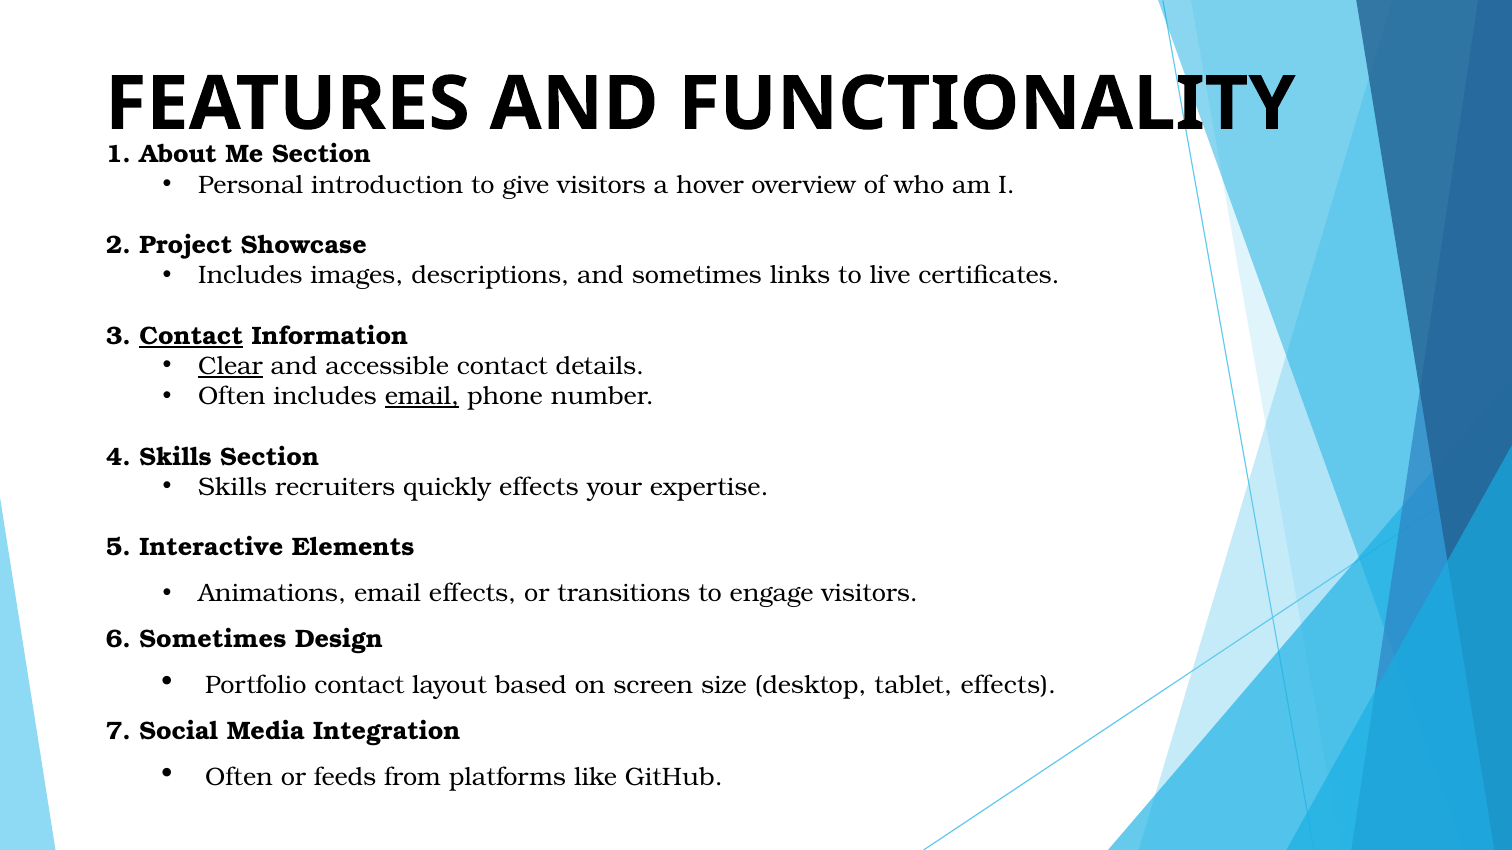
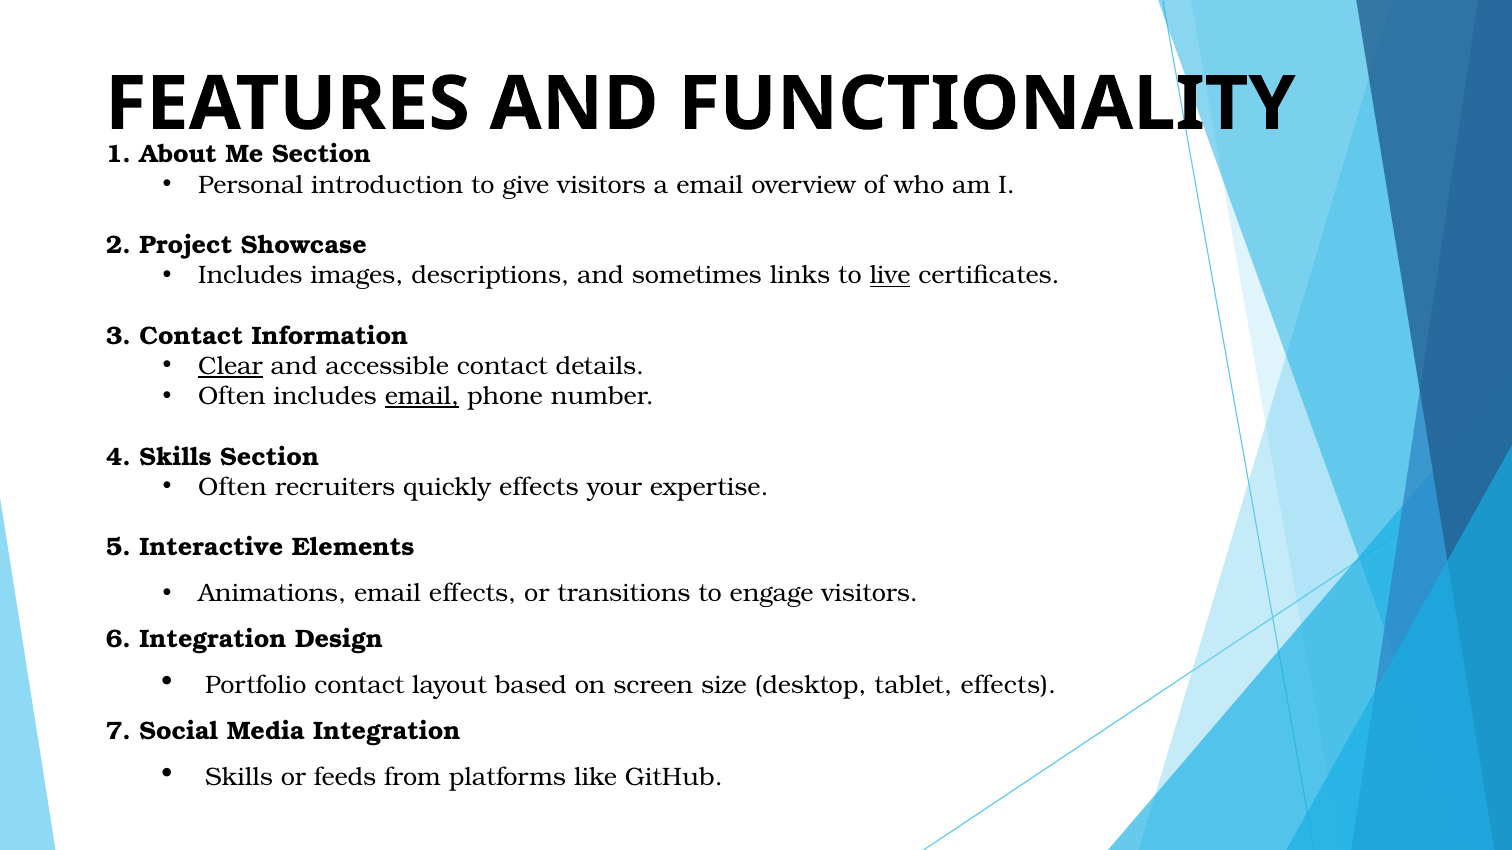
a hover: hover -> email (710, 185)
live underline: none -> present (890, 276)
Contact underline: present -> none (191, 336)
Skills: Skills -> Often (232, 487)
6 Sometimes: Sometimes -> Integration (213, 640)
Often: Often -> Skills (239, 778)
